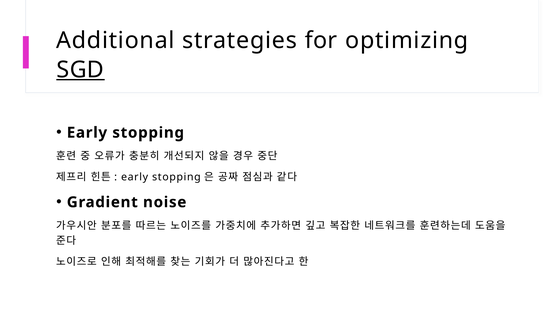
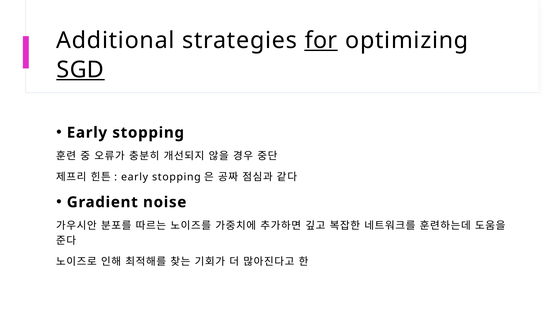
for underline: none -> present (321, 40)
